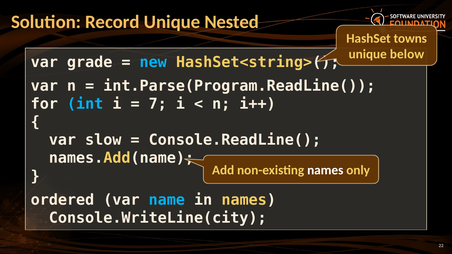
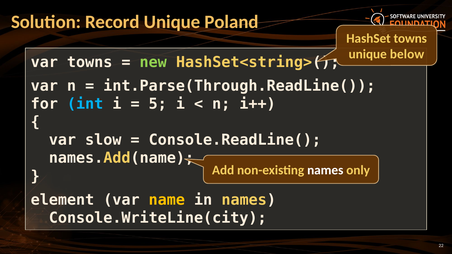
Nested: Nested -> Poland (232, 22)
var grade: grade -> towns (90, 62)
new colour: light blue -> light green (153, 62)
int.Parse(Program.ReadLine(: int.Parse(Program.ReadLine( -> int.Parse(Through.ReadLine( (239, 86)
7: 7 -> 5 (158, 104)
ordered: ordered -> element (62, 200)
name colour: light blue -> yellow (167, 200)
